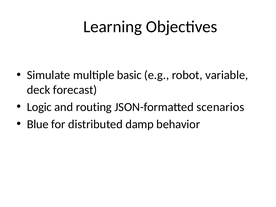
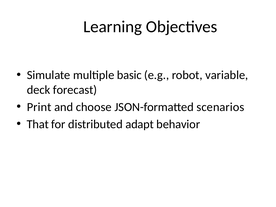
Logic: Logic -> Print (39, 107)
routing: routing -> choose (94, 107)
Blue: Blue -> That (38, 124)
damp: damp -> adapt (140, 124)
